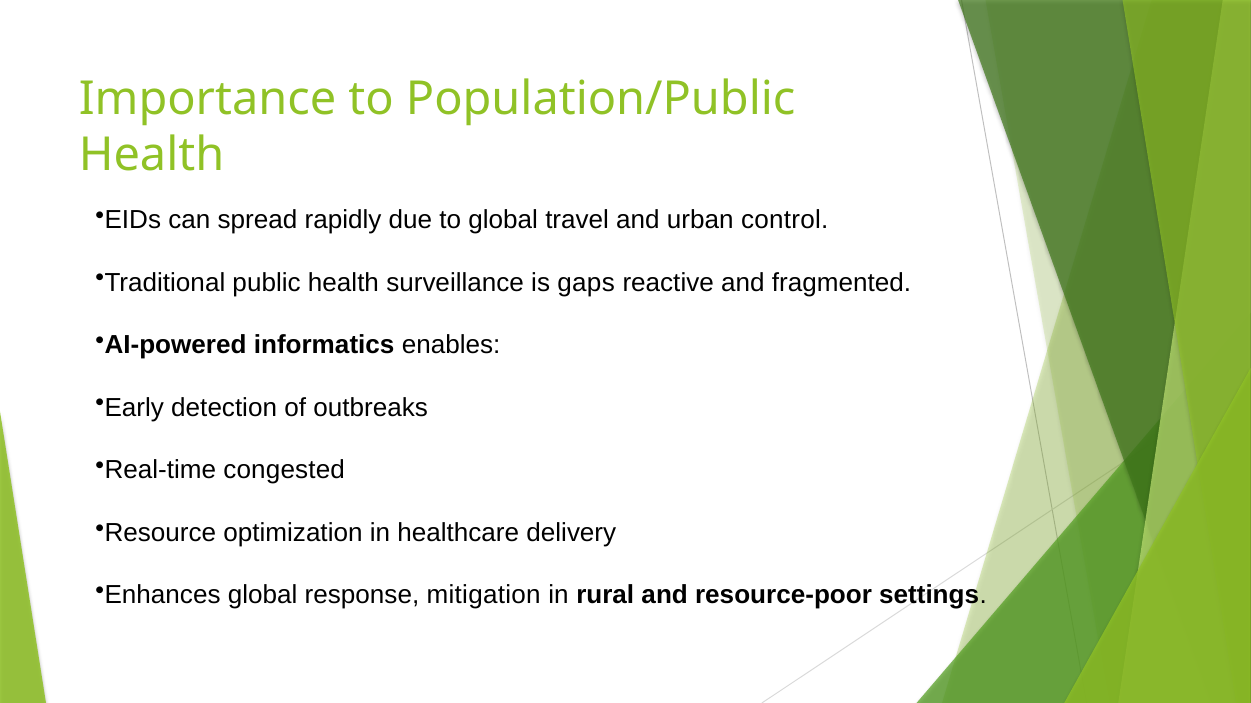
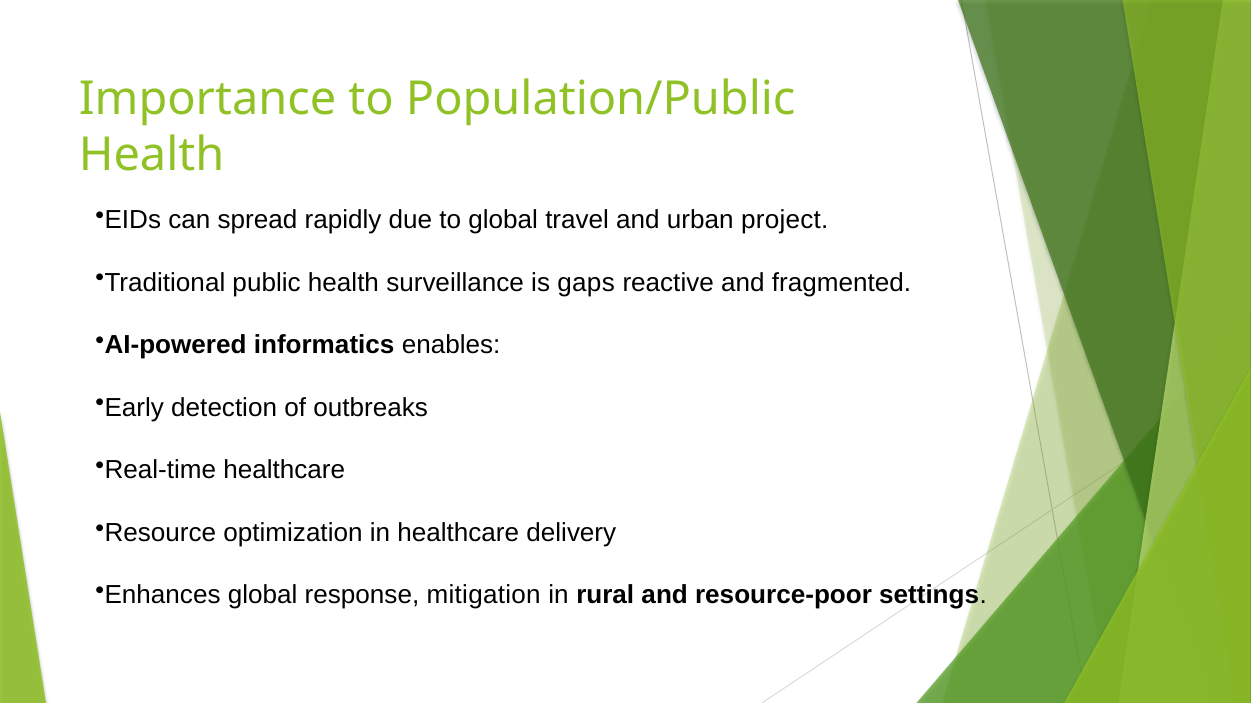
control: control -> project (785, 220)
Real-time congested: congested -> healthcare (284, 471)
